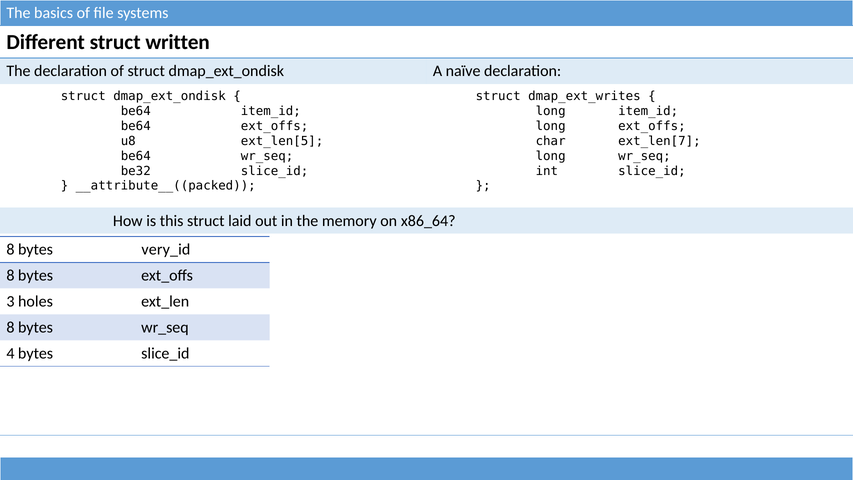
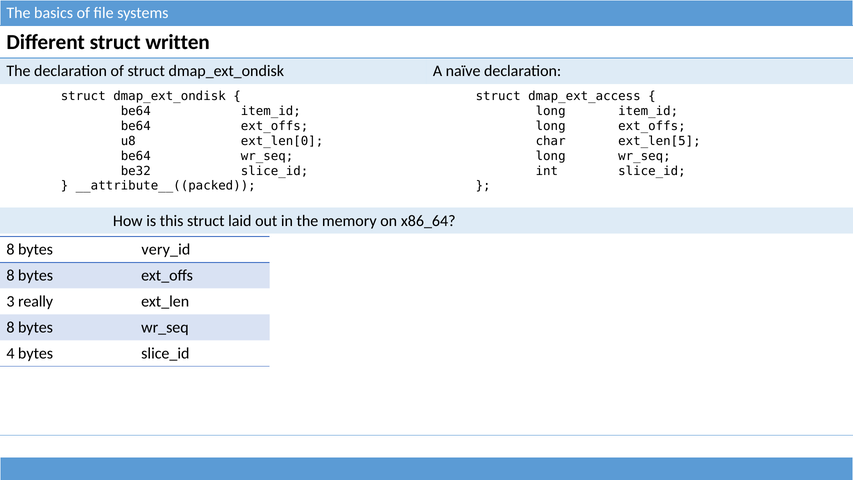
dmap_ext_writes: dmap_ext_writes -> dmap_ext_access (584, 96)
ext_len[5: ext_len[5 -> ext_len[0 (282, 141)
ext_len[7: ext_len[7 -> ext_len[5 (659, 141)
holes: holes -> really (36, 301)
